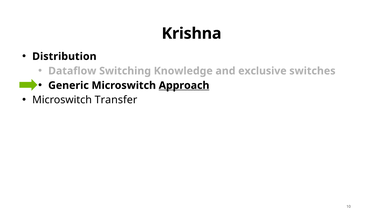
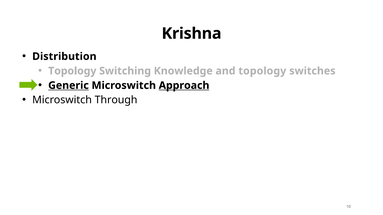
Dataflow: Dataflow -> Topology (72, 71)
and exclusive: exclusive -> topology (262, 71)
Generic underline: none -> present (68, 86)
Transfer: Transfer -> Through (116, 100)
